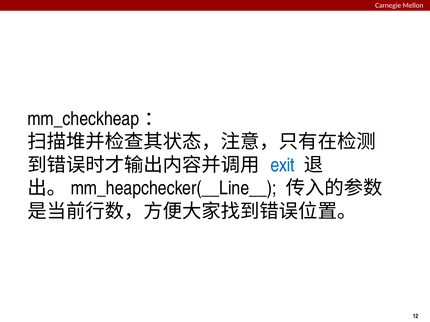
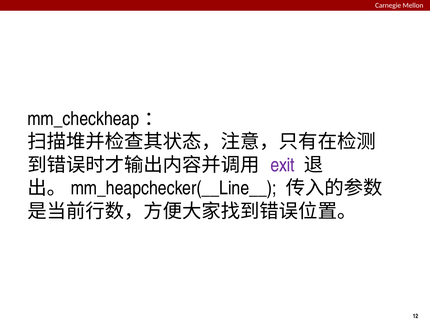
exit colour: blue -> purple (283, 165)
